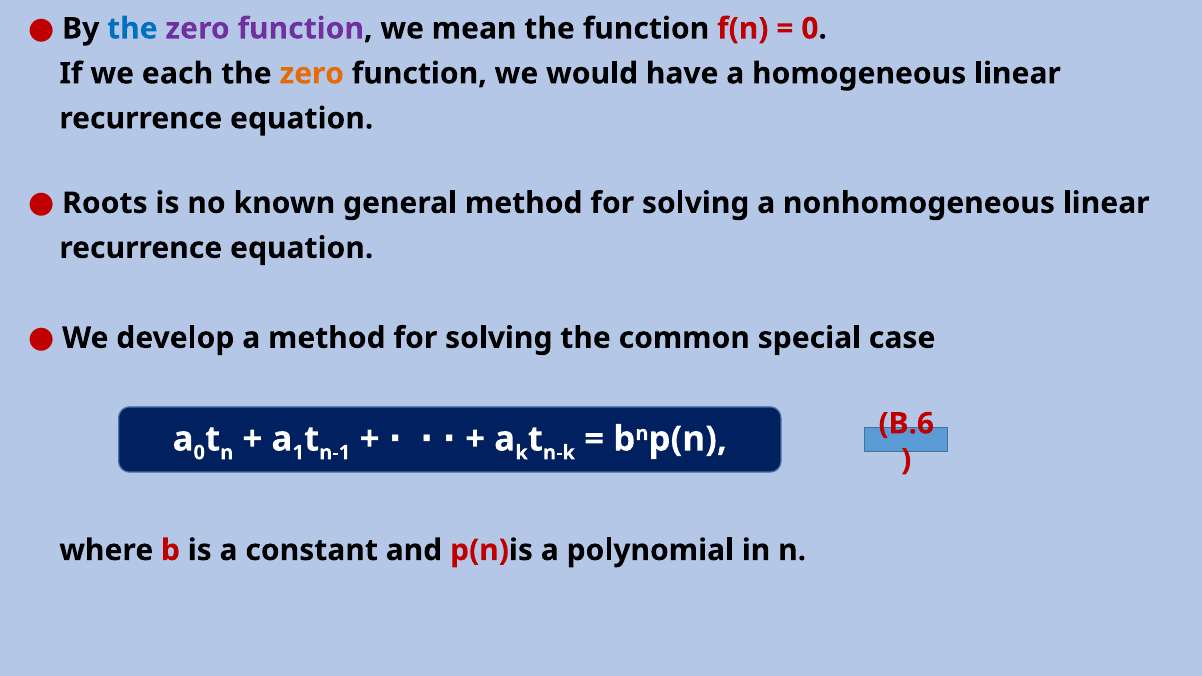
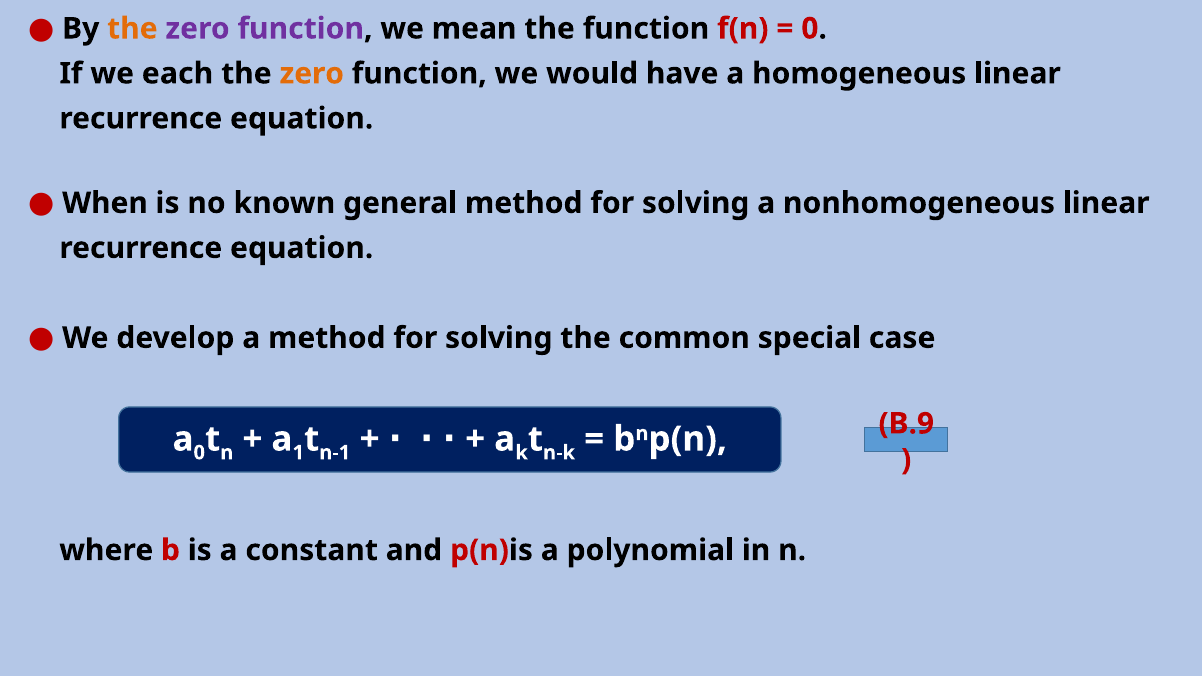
the colour: blue -> orange (132, 29)
Roots: Roots -> When (105, 203)
B.6: B.6 -> B.9 (906, 424)
